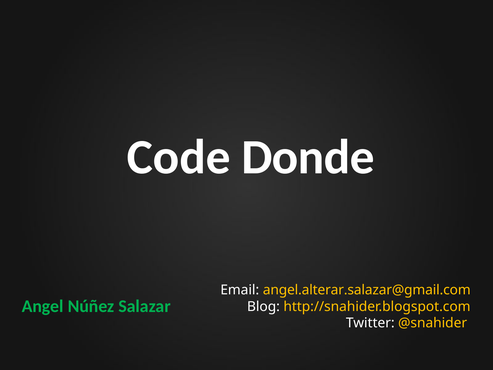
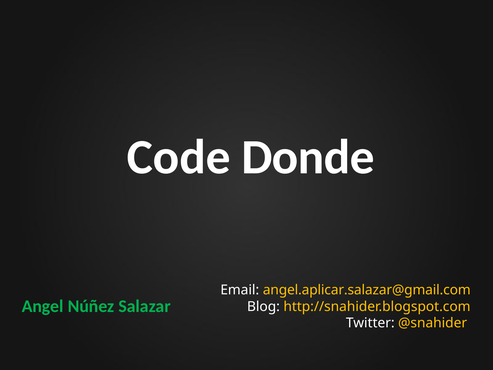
angel.alterar.salazar@gmail.com: angel.alterar.salazar@gmail.com -> angel.aplicar.salazar@gmail.com (367, 290)
